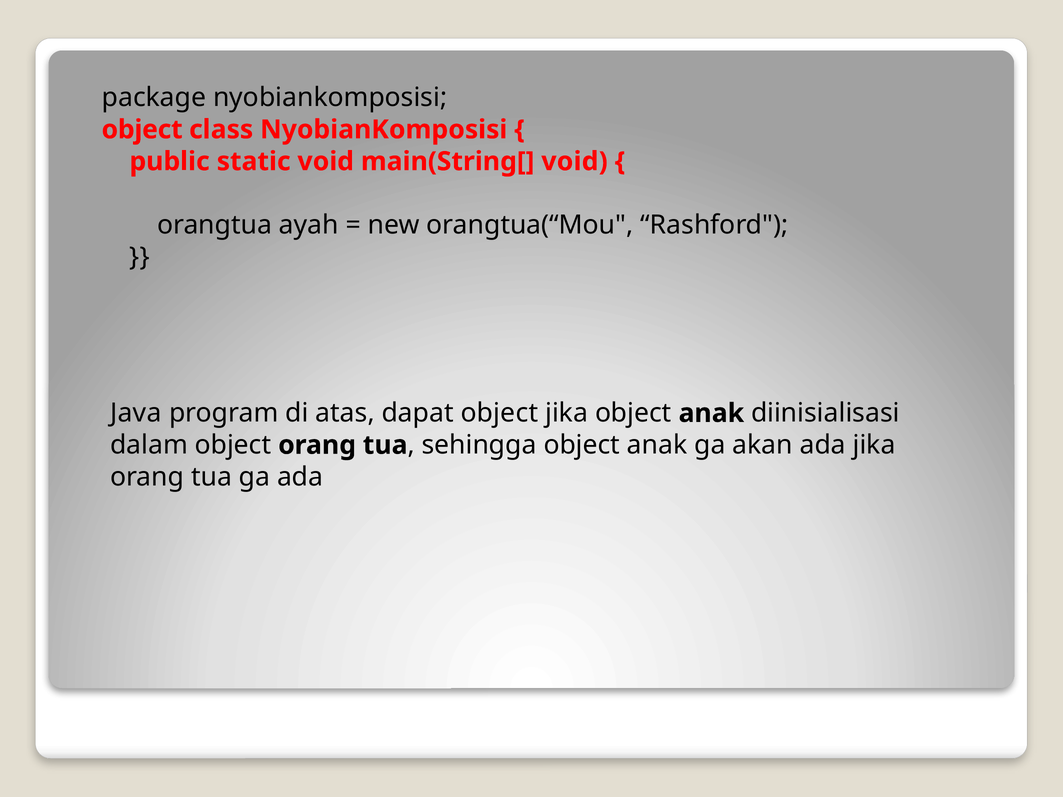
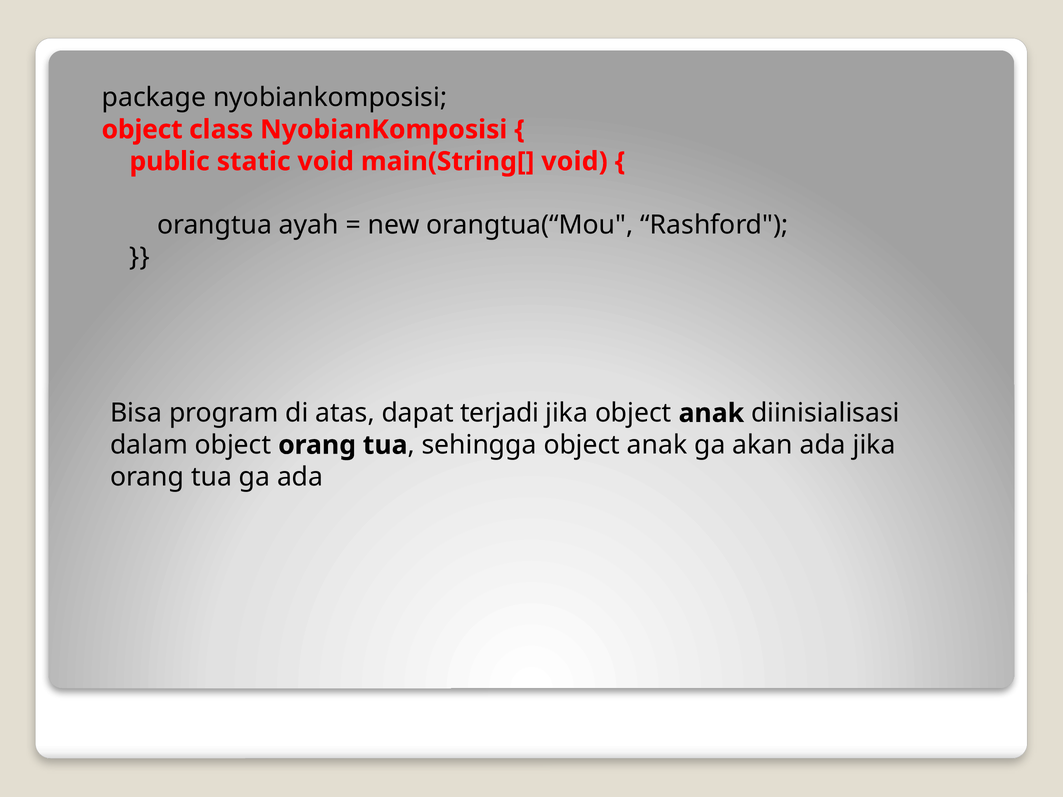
Java: Java -> Bisa (136, 413)
dapat object: object -> terjadi (500, 413)
